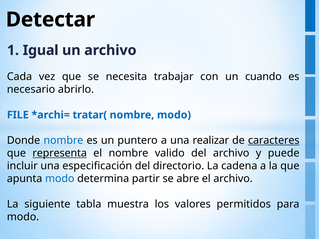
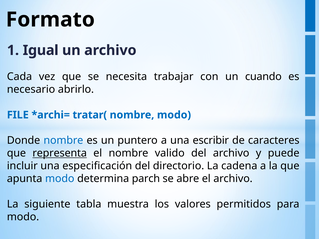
Detectar: Detectar -> Formato (50, 20)
realizar: realizar -> escribir (211, 141)
caracteres underline: present -> none (274, 141)
partir: partir -> parch (146, 179)
